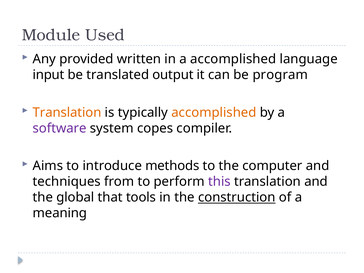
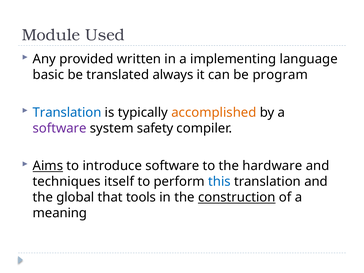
a accomplished: accomplished -> implementing (233, 59)
input: input -> basic (48, 75)
output: output -> always (173, 75)
Translation colour: orange -> blue (67, 113)
copes: copes -> safety (155, 128)
Aims underline: none -> present (48, 166)
introduce methods: methods -> software (172, 166)
computer: computer -> hardware (272, 166)
from: from -> itself (119, 182)
this colour: purple -> blue (219, 182)
